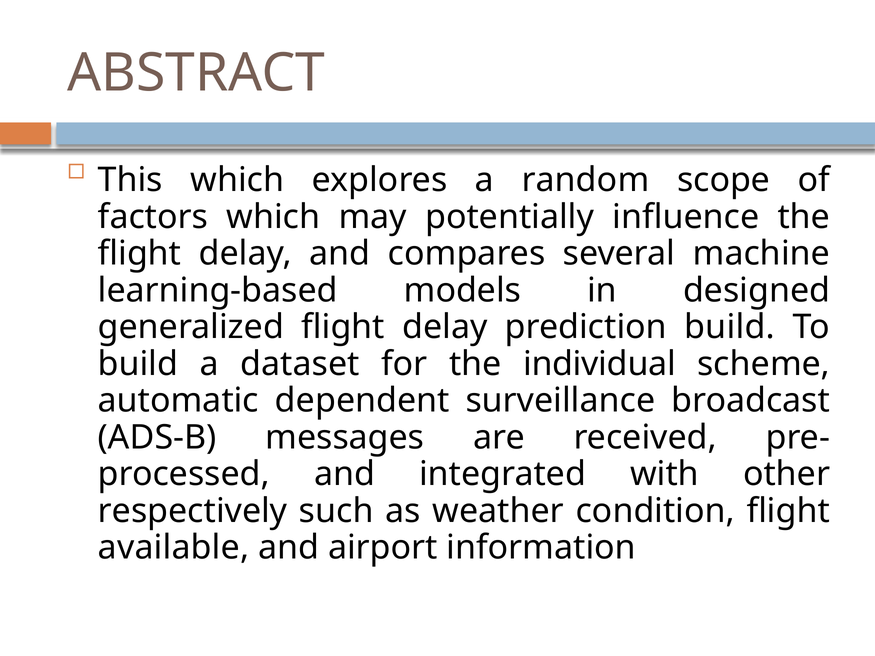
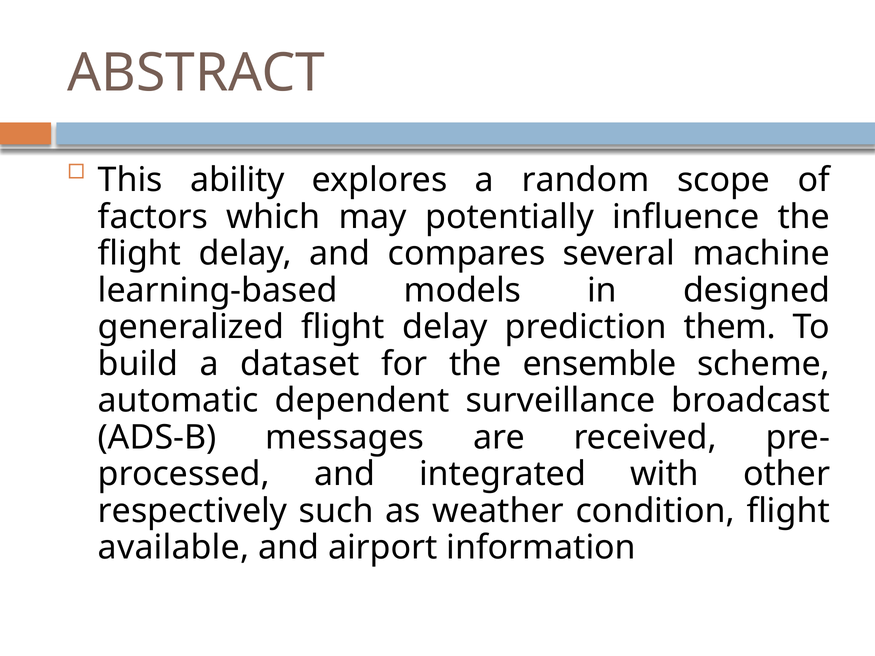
This which: which -> ability (237, 180)
prediction build: build -> them (730, 327)
individual: individual -> ensemble (600, 364)
